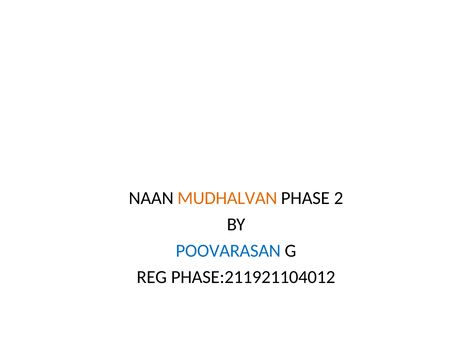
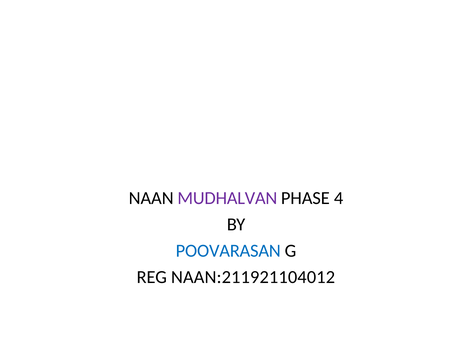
MUDHALVAN colour: orange -> purple (227, 198)
2: 2 -> 4 (339, 198)
PHASE:211921104012: PHASE:211921104012 -> NAAN:211921104012 (253, 277)
